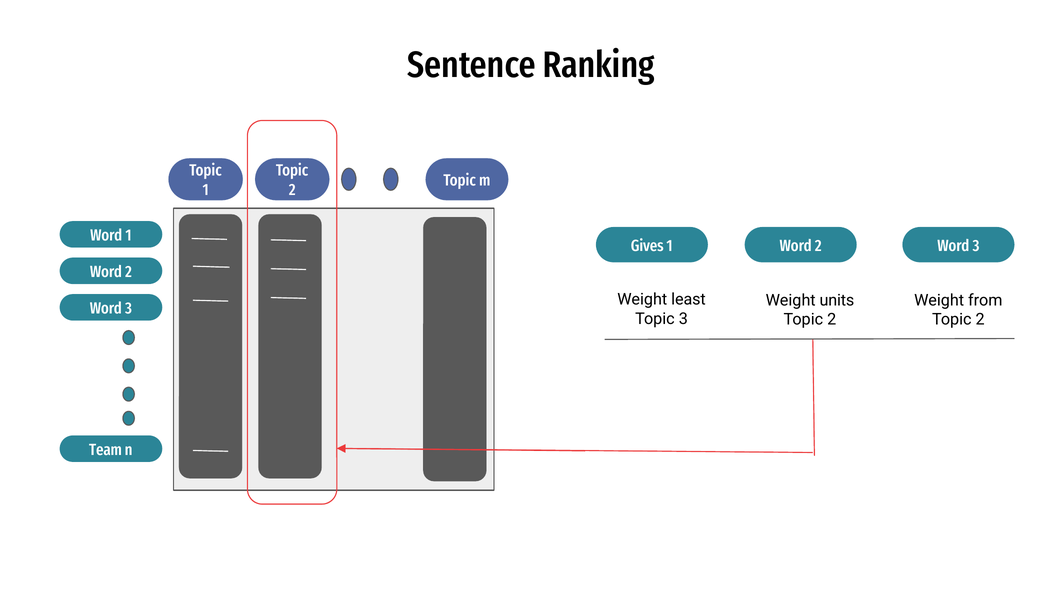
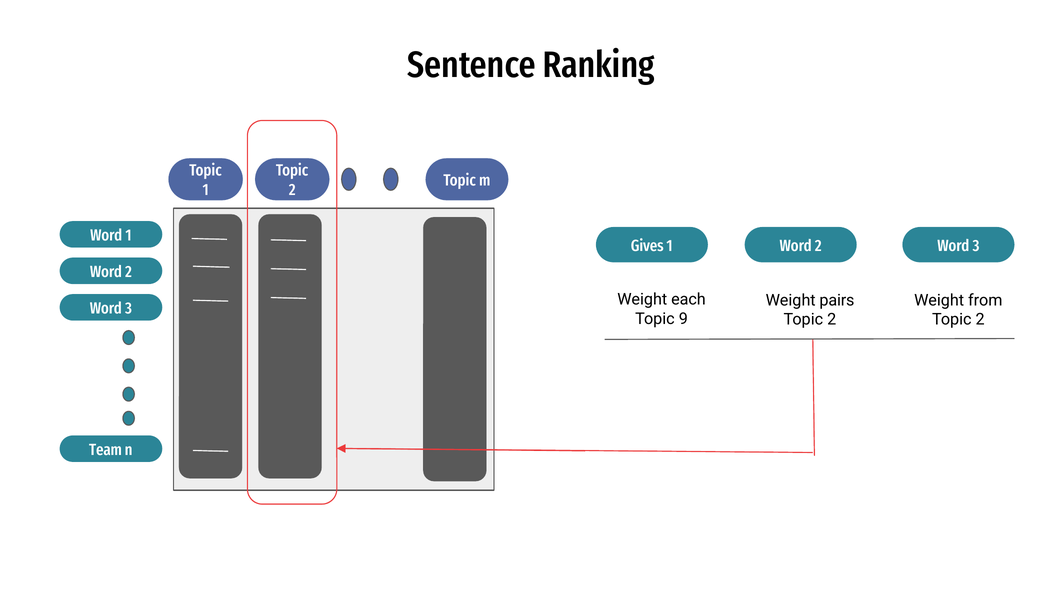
least: least -> each (688, 299)
units: units -> pairs (837, 300)
Topic 3: 3 -> 9 (683, 319)
